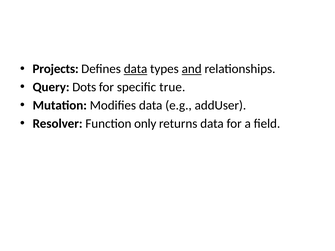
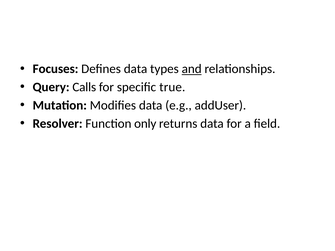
Projects: Projects -> Focuses (56, 69)
data underline: present -> none (136, 69)
Dots: Dots -> Calls (84, 87)
